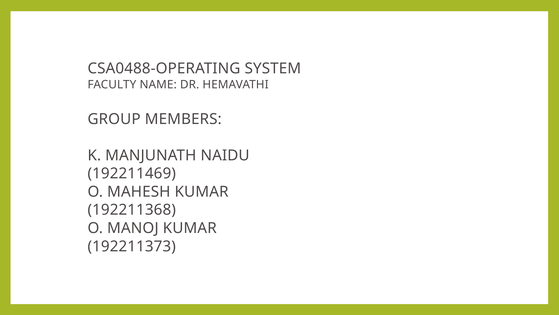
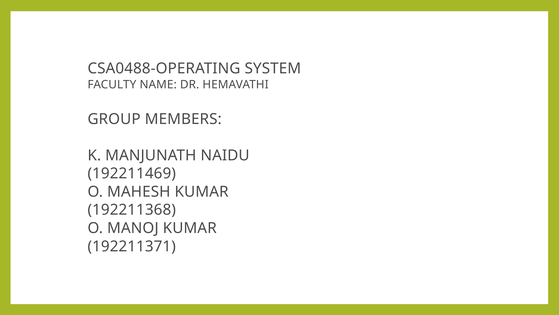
192211373: 192211373 -> 192211371 (132, 246)
